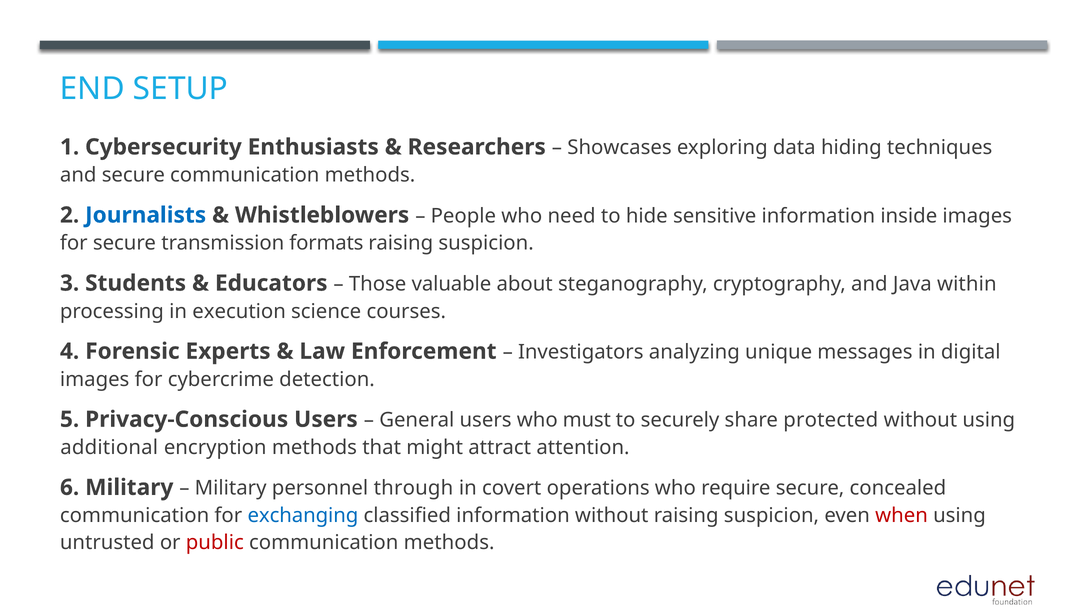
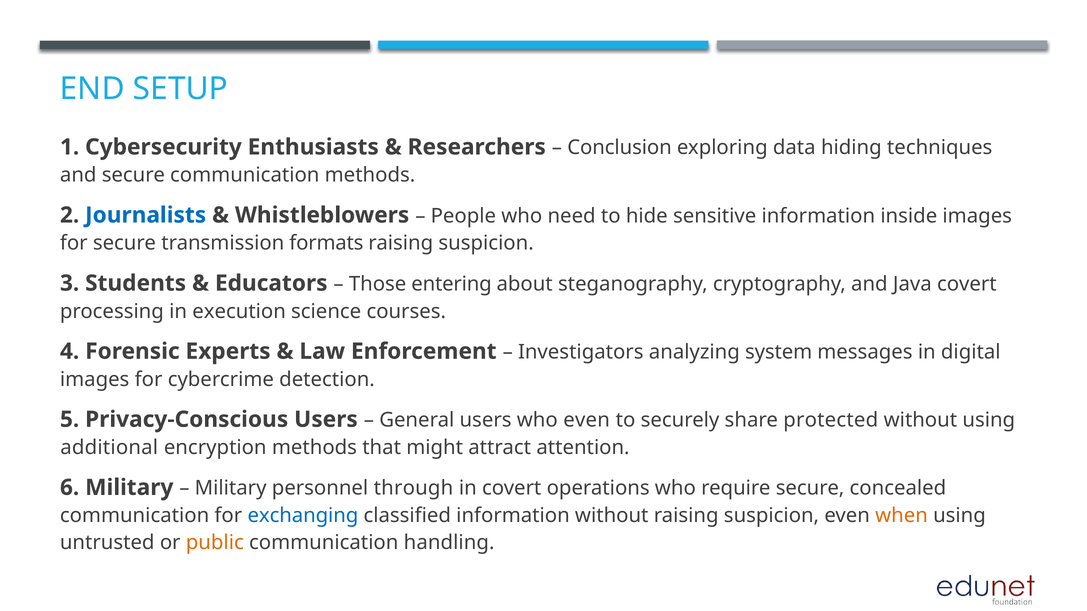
Showcases: Showcases -> Conclusion (620, 148)
valuable: valuable -> entering (452, 284)
Java within: within -> covert (967, 284)
unique: unique -> system (779, 352)
who must: must -> even (587, 420)
when colour: red -> orange (902, 516)
public colour: red -> orange (215, 543)
methods: methods -> handling (449, 543)
